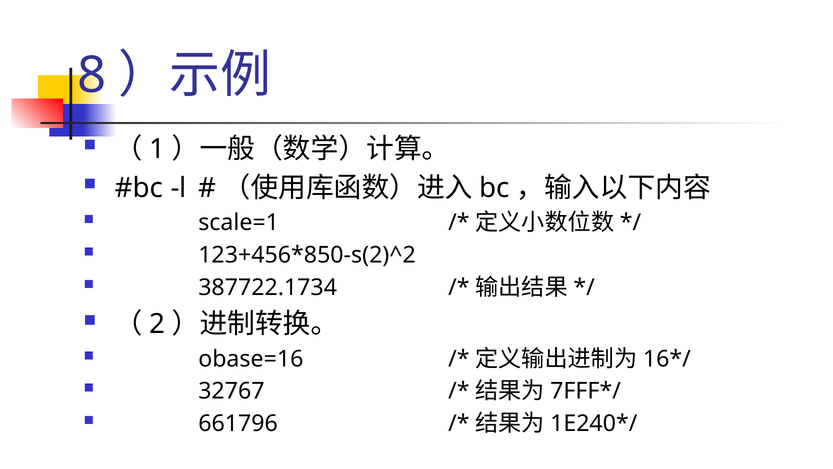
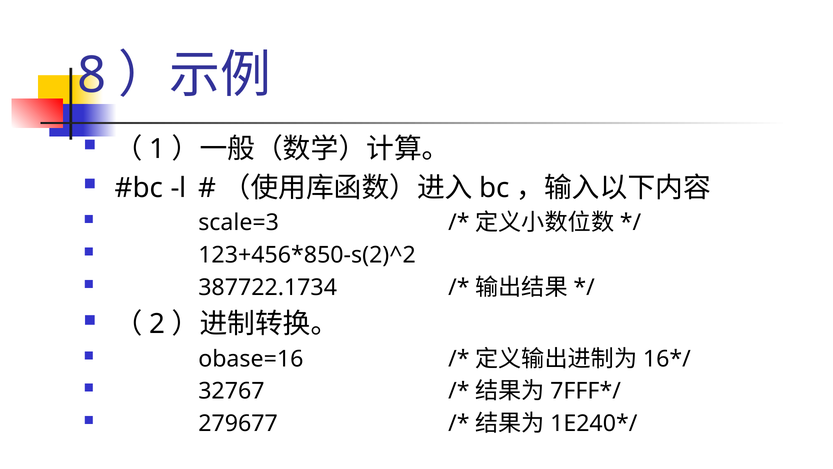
scale=1: scale=1 -> scale=3 (239, 223)
661796: 661796 -> 279677 (238, 423)
